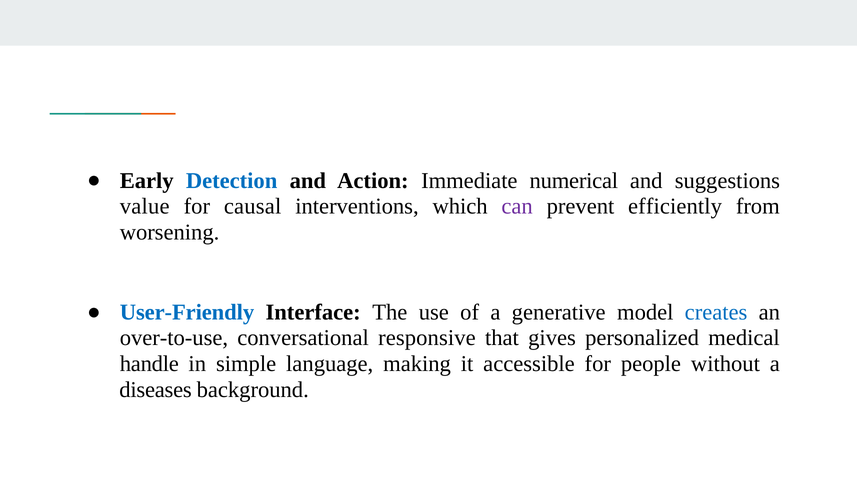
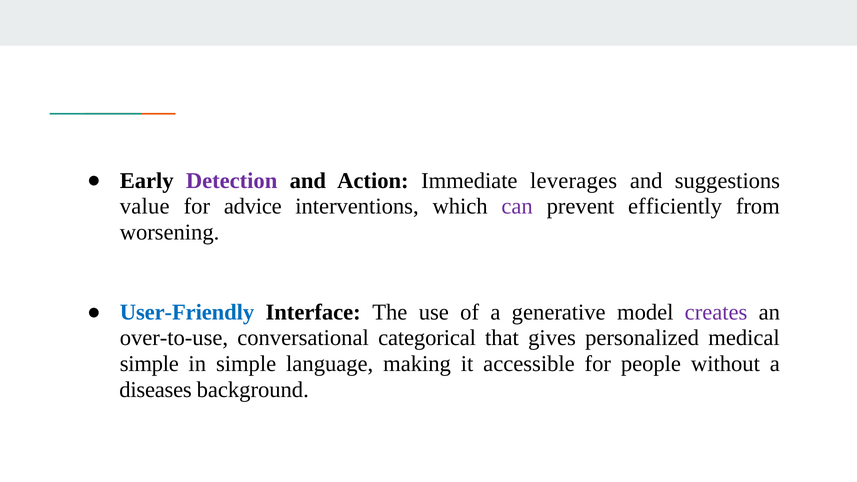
Detection colour: blue -> purple (232, 181)
numerical: numerical -> leverages (574, 181)
causal: causal -> advice (253, 206)
creates colour: blue -> purple (716, 312)
responsive: responsive -> categorical (427, 338)
handle: handle -> simple (149, 364)
